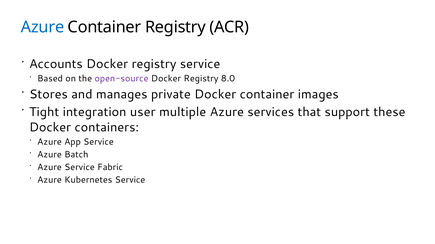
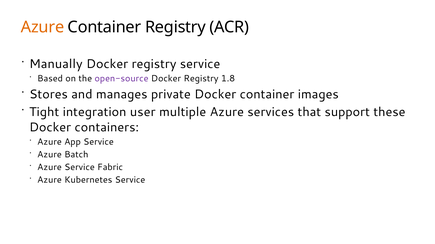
Azure colour: blue -> orange (42, 27)
Accounts: Accounts -> Manually (56, 64)
8.0: 8.0 -> 1.8 (228, 79)
